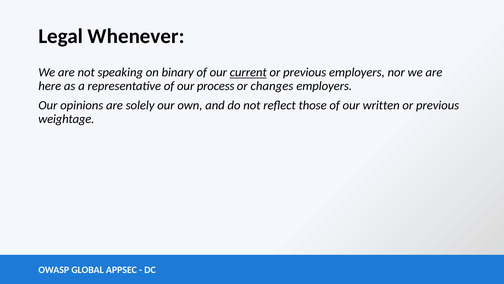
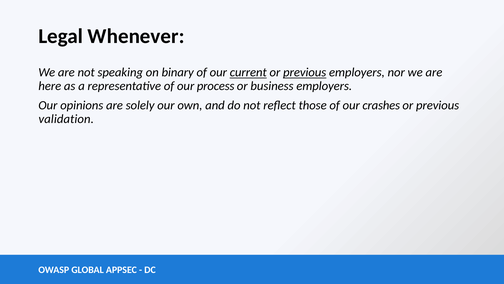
previous underline: none -> present (305, 72)
changes: changes -> business (272, 86)
written: written -> crashes (381, 105)
weightage: weightage -> validation (66, 119)
